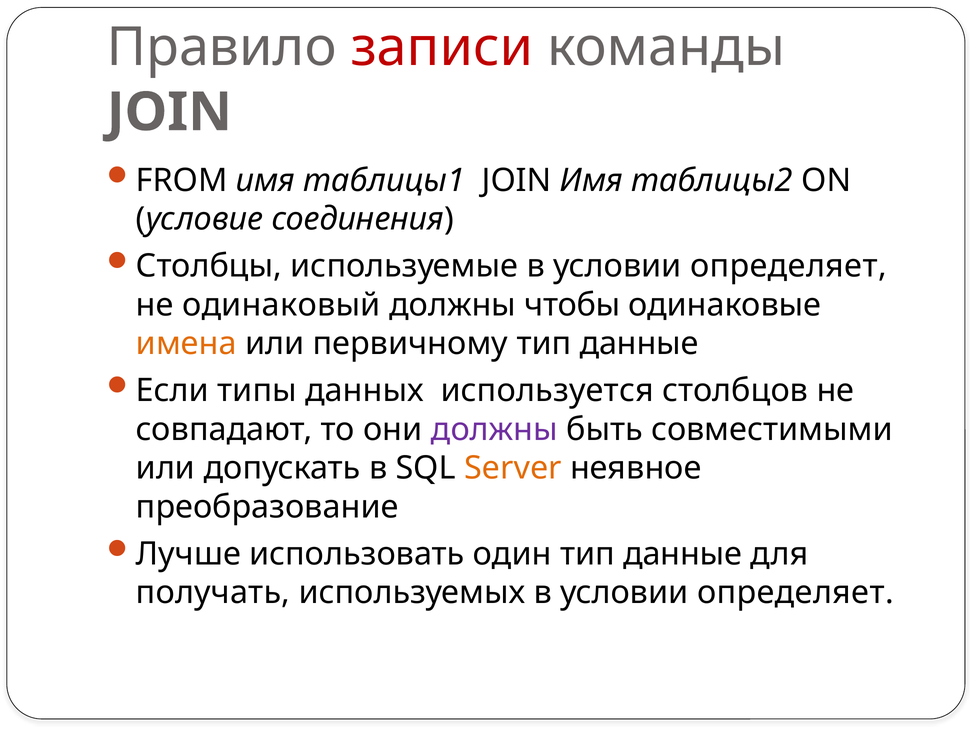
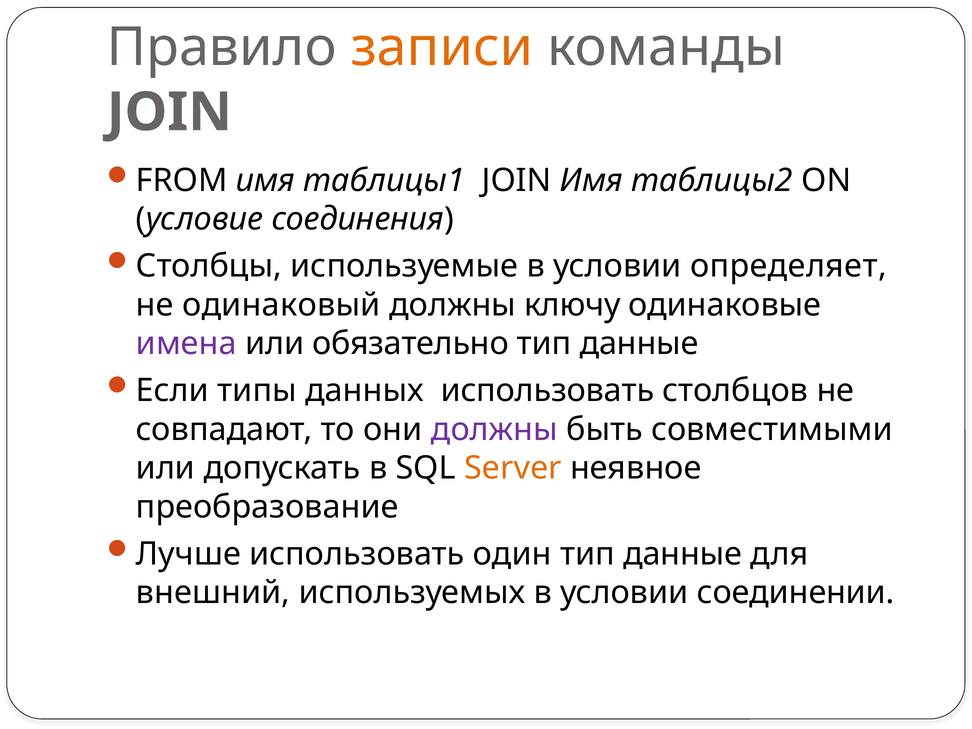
записи colour: red -> orange (442, 48)
чтобы: чтобы -> ключу (572, 305)
имена colour: orange -> purple (186, 344)
первичному: первичному -> обязательно (410, 344)
данных используется: используется -> использовать (547, 391)
получать: получать -> внешний (213, 593)
используемых в условии определяет: определяет -> соединении (796, 593)
